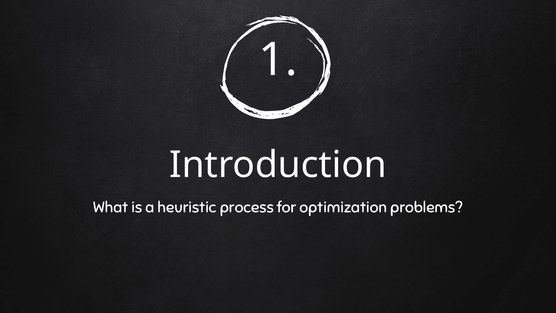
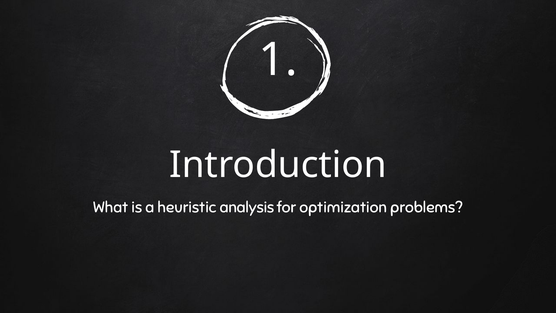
process: process -> analysis (247, 207)
